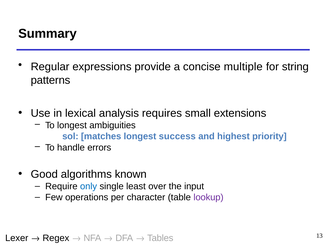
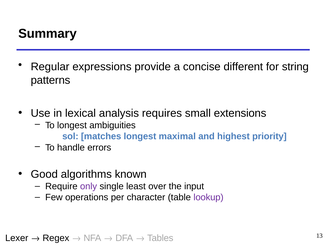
multiple: multiple -> different (243, 67)
success: success -> maximal (177, 136)
only colour: blue -> purple (89, 186)
